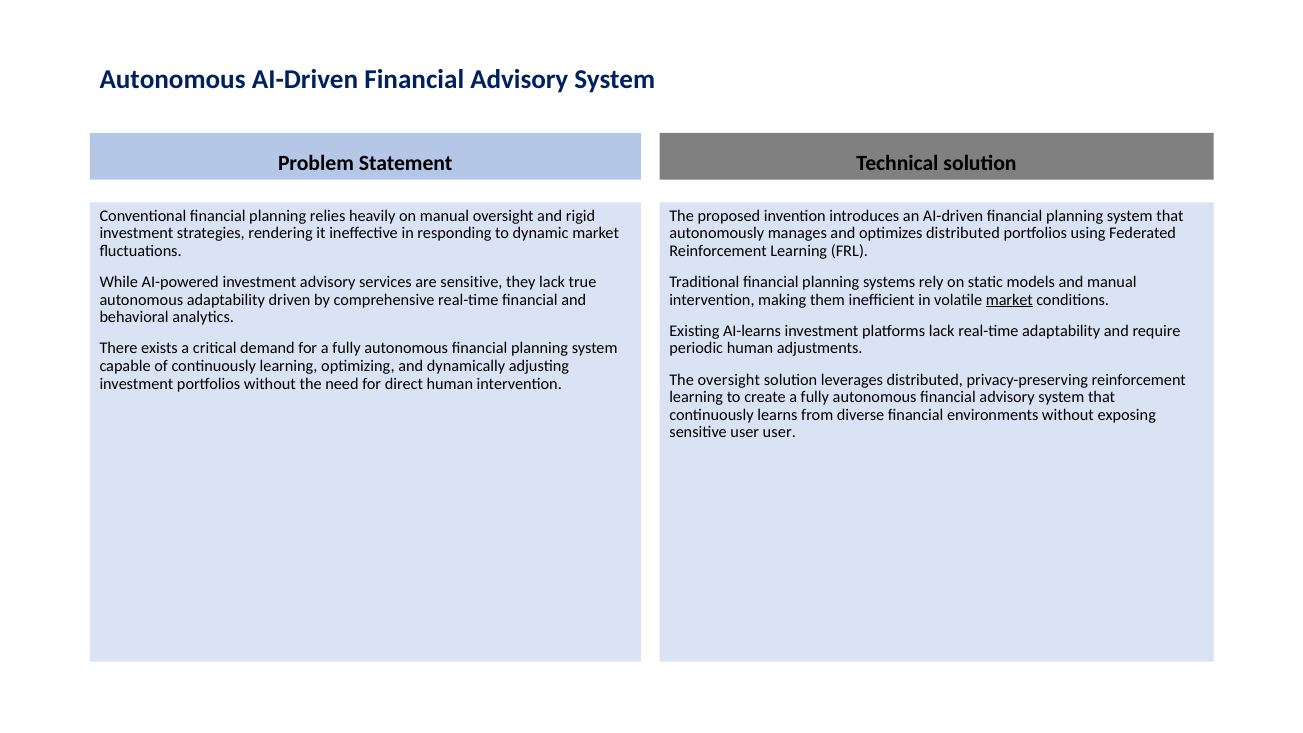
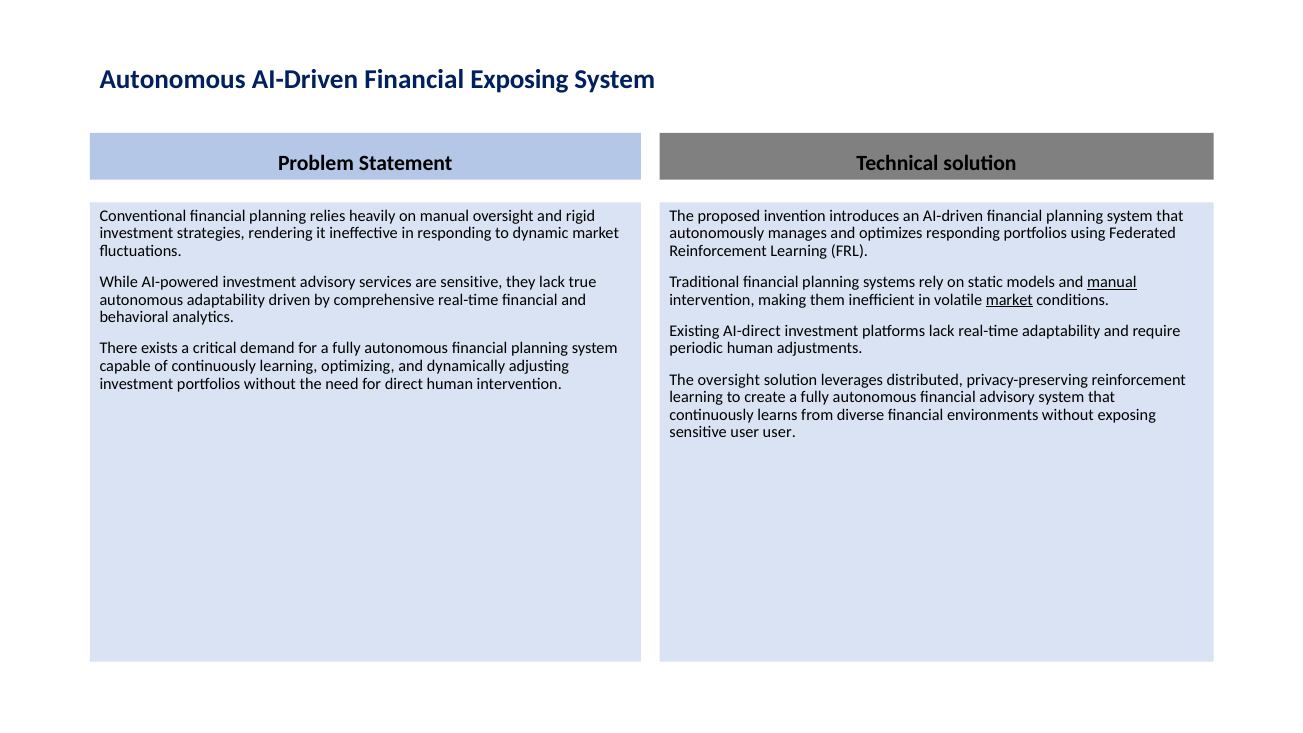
AI-Driven Financial Advisory: Advisory -> Exposing (519, 79)
optimizes distributed: distributed -> responding (963, 233)
manual underline: none -> present (1112, 282)
AI-learns: AI-learns -> AI-direct (752, 331)
